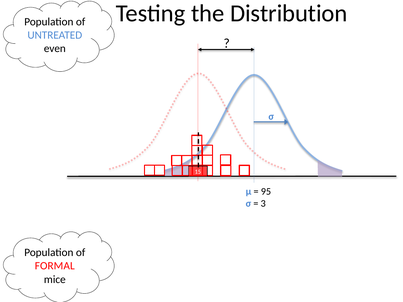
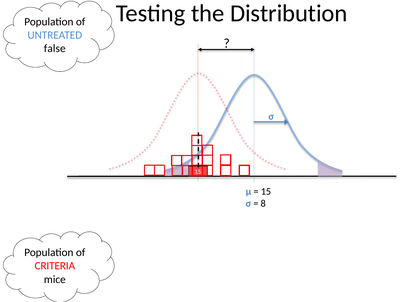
even: even -> false (55, 49)
95: 95 -> 15 (266, 192)
3: 3 -> 8 (263, 204)
FORMAL: FORMAL -> CRITERIA (55, 266)
